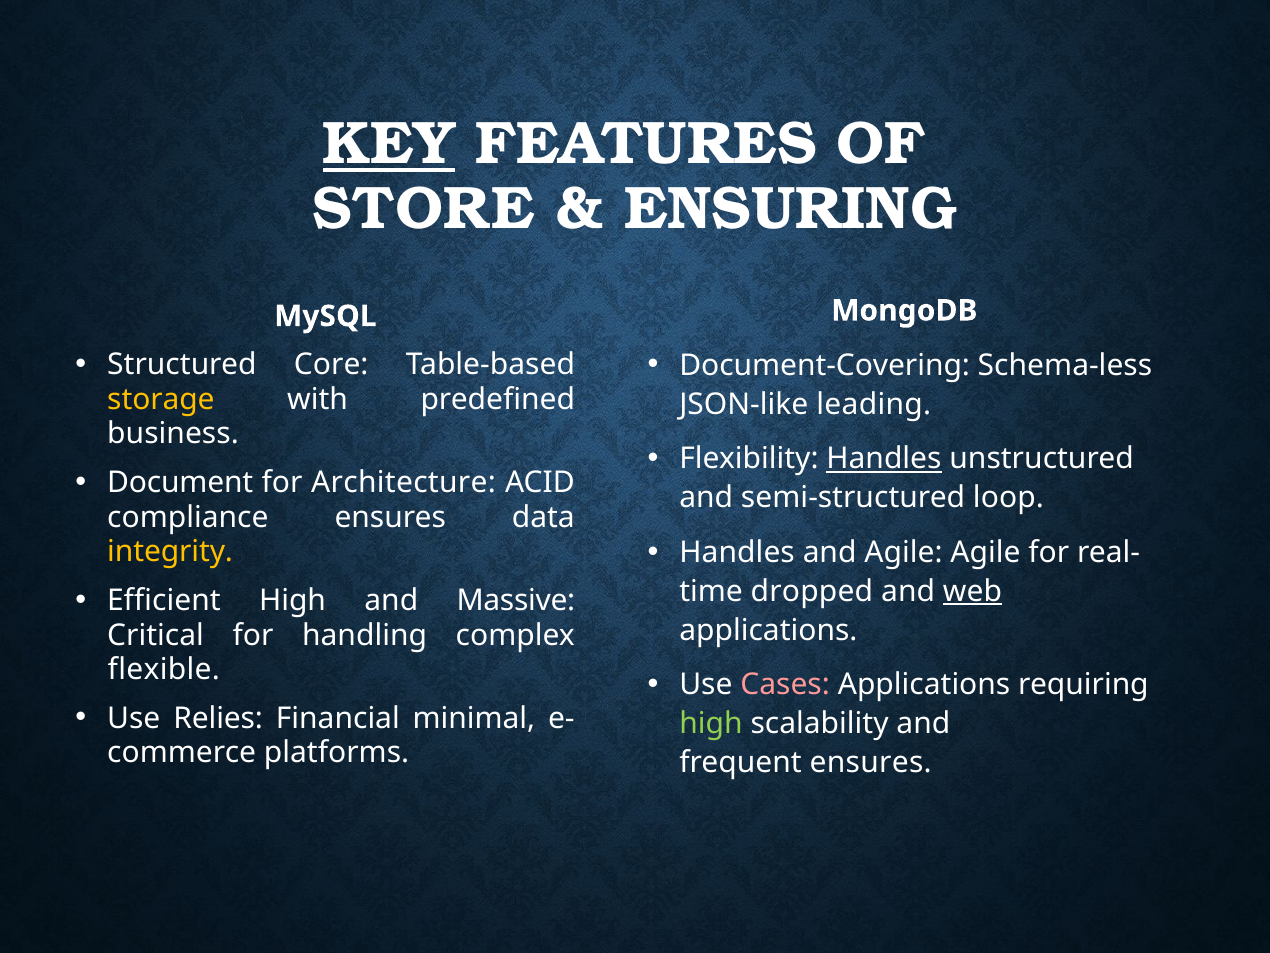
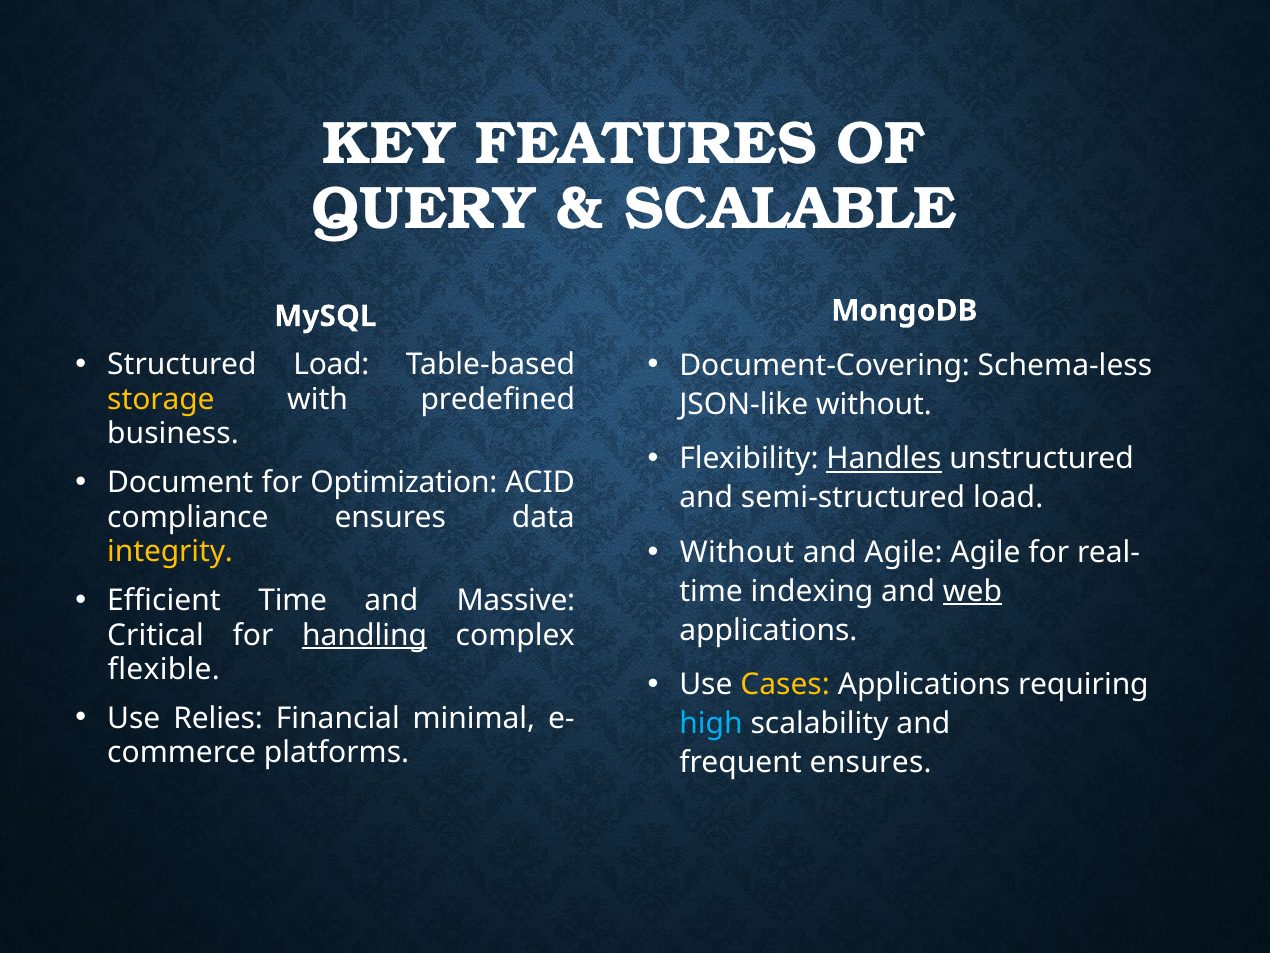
KEY underline: present -> none (389, 144)
STORE: STORE -> QUERY (424, 209)
ENSURING: ENSURING -> SCALABLE (791, 209)
Structured Core: Core -> Load (331, 365)
JSON-like leading: leading -> without (874, 404)
Architecture: Architecture -> Optimization (404, 483)
semi-structured loop: loop -> load (1008, 498)
Handles: Handles -> Without (737, 552)
dropped: dropped -> indexing (812, 591)
Efficient High: High -> Time (293, 600)
handling underline: none -> present (365, 635)
Cases colour: pink -> yellow (785, 685)
high colour: light green -> light blue (711, 724)
